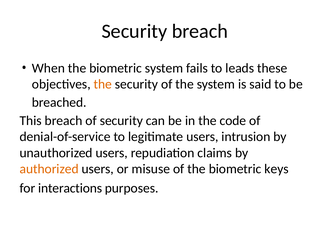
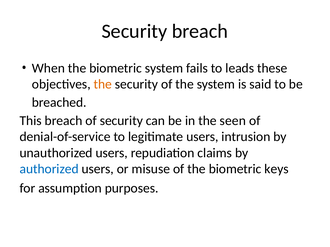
code: code -> seen (233, 121)
authorized colour: orange -> blue (49, 169)
interactions: interactions -> assumption (70, 189)
